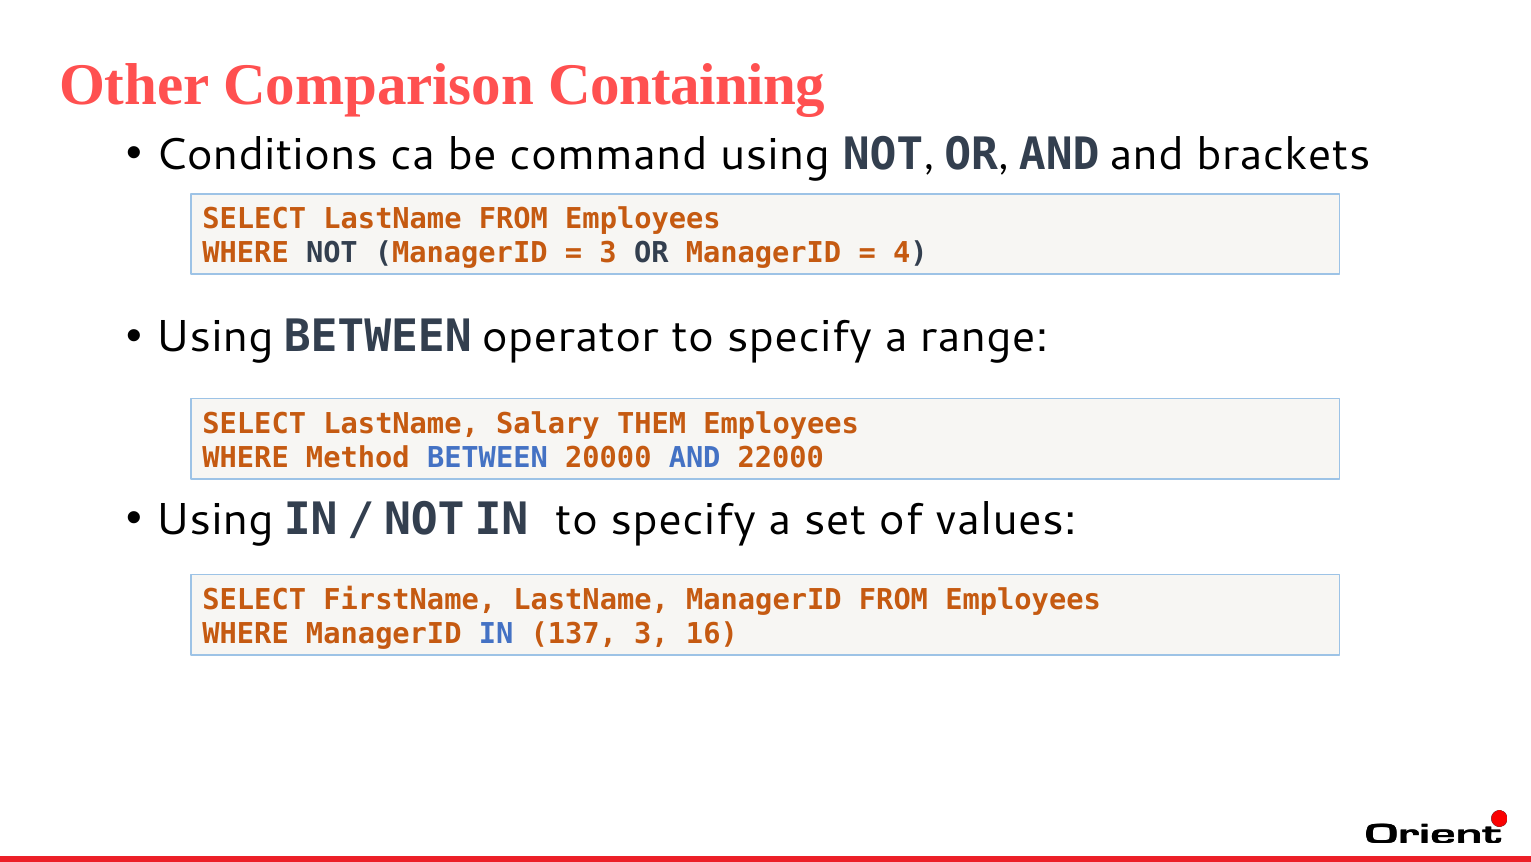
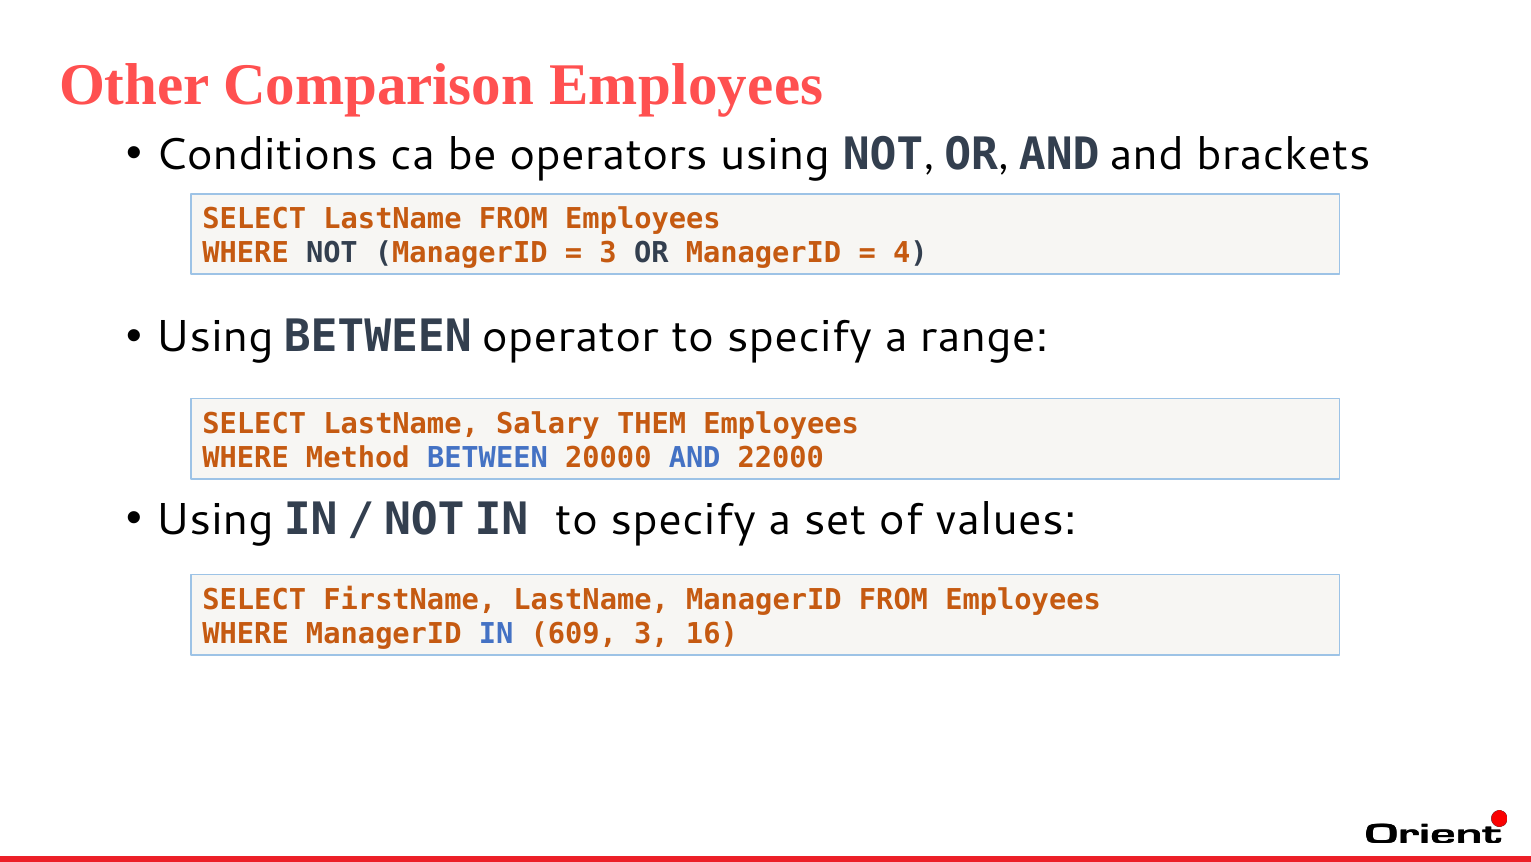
Comparison Containing: Containing -> Employees (686, 85)
command: command -> operators (608, 155)
137: 137 -> 609 (574, 634)
